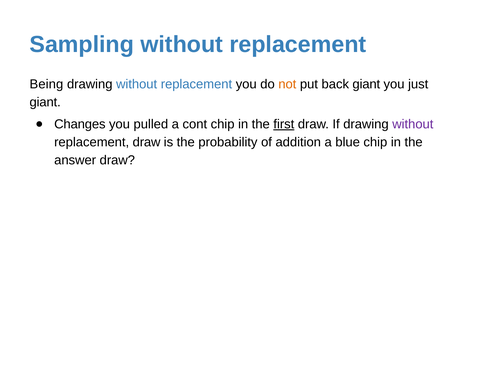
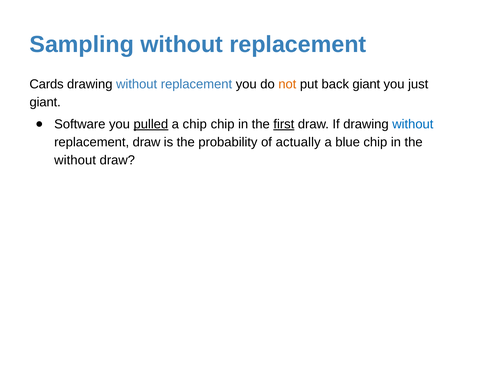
Being: Being -> Cards (47, 84)
Changes: Changes -> Software (80, 124)
pulled underline: none -> present (151, 124)
a cont: cont -> chip (195, 124)
without colour: purple -> blue (413, 124)
addition: addition -> actually (298, 142)
answer: answer -> without (75, 160)
